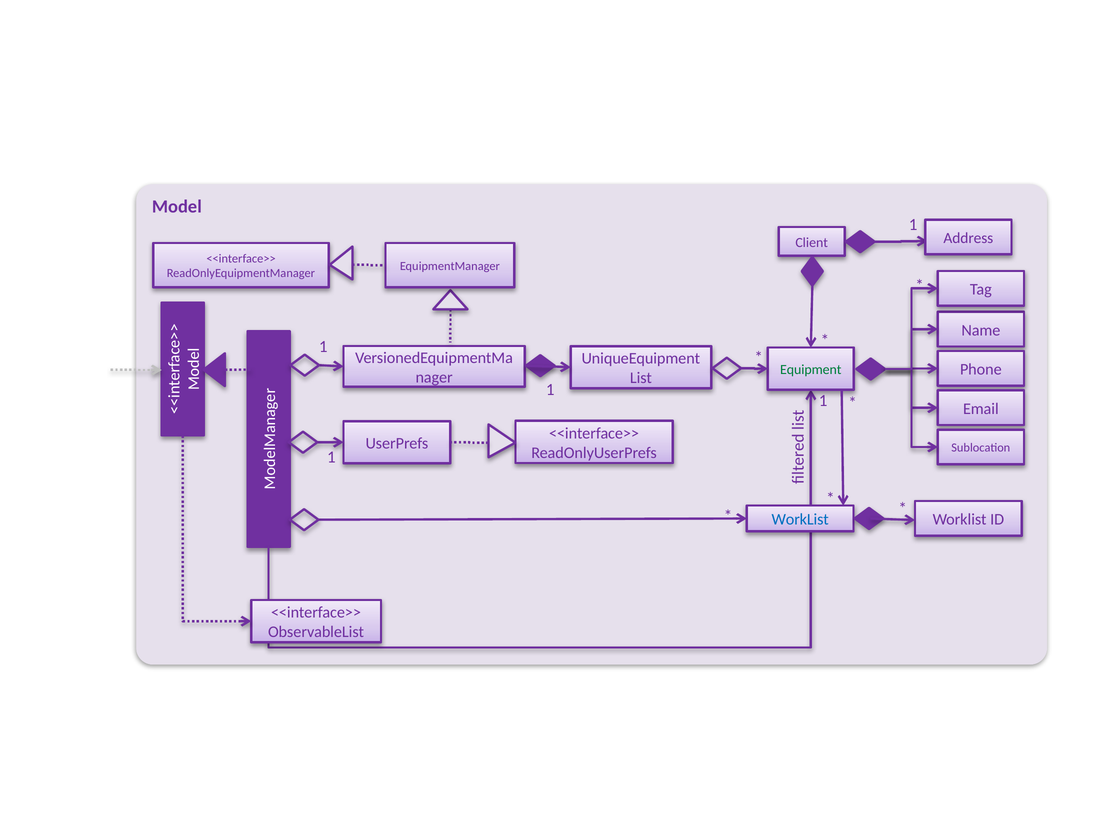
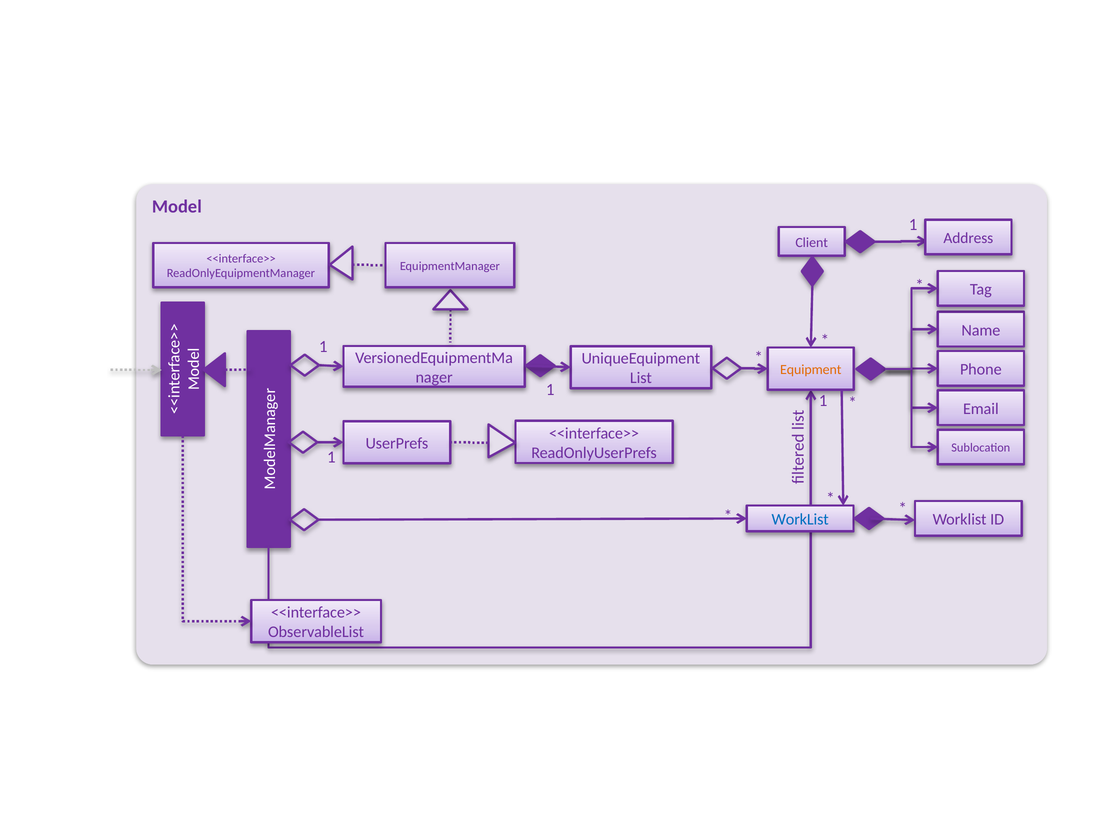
Equipment colour: green -> orange (811, 370)
